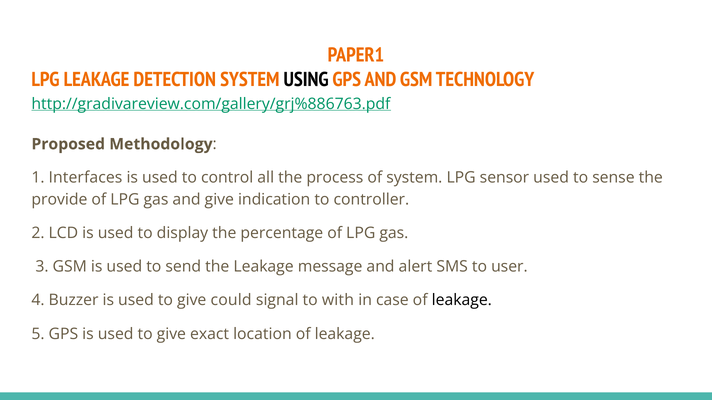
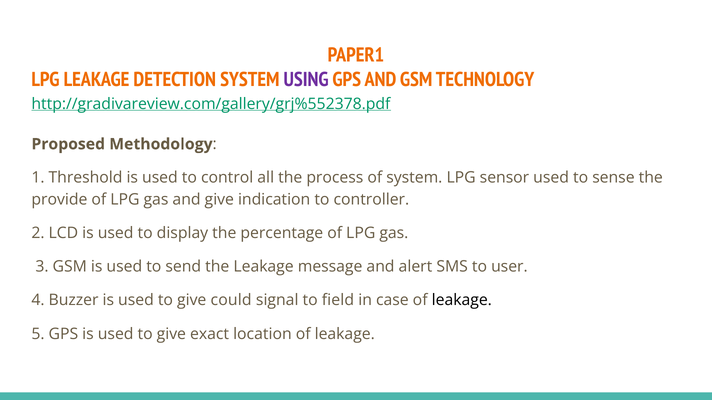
USING colour: black -> purple (306, 80)
http://gradivareview.com/gallery/grj%886763.pdf: http://gradivareview.com/gallery/grj%886763.pdf -> http://gradivareview.com/gallery/grj%552378.pdf (211, 104)
Interfaces: Interfaces -> Threshold (86, 178)
with: with -> field (338, 301)
